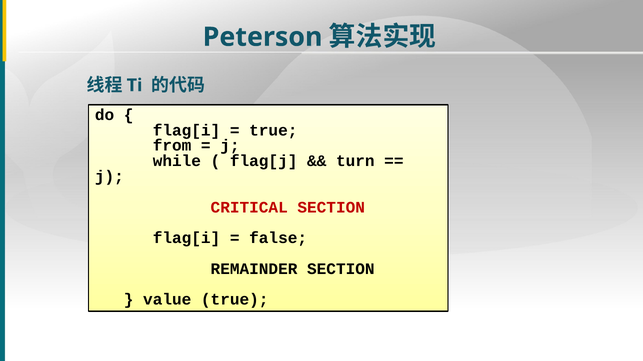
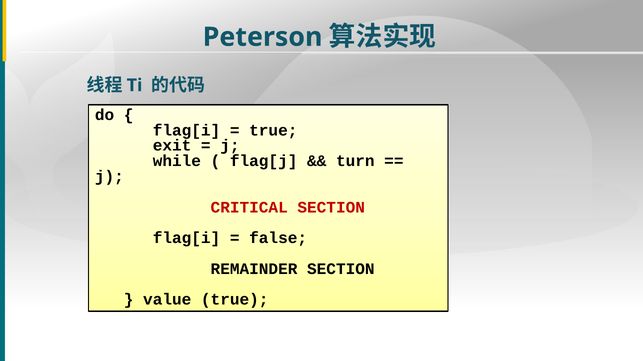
from: from -> exit (172, 146)
